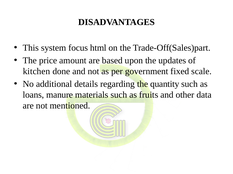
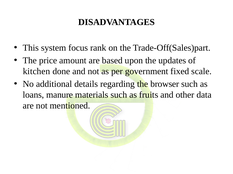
html: html -> rank (98, 48)
quantity: quantity -> browser (165, 84)
